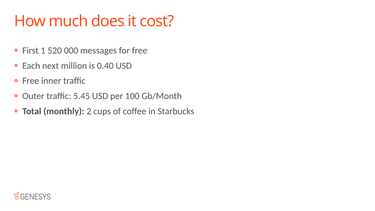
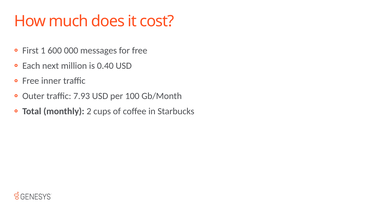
520: 520 -> 600 (55, 50)
5.45: 5.45 -> 7.93 (82, 96)
